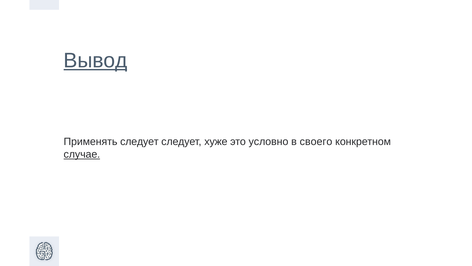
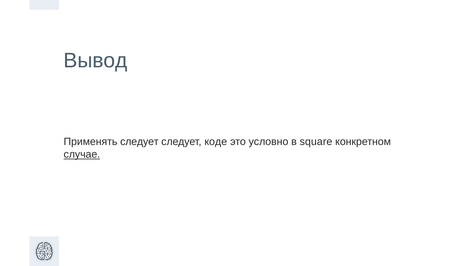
Вывод underline: present -> none (95, 60)
хуже: хуже -> коде (216, 142)
своего: своего -> square (316, 142)
